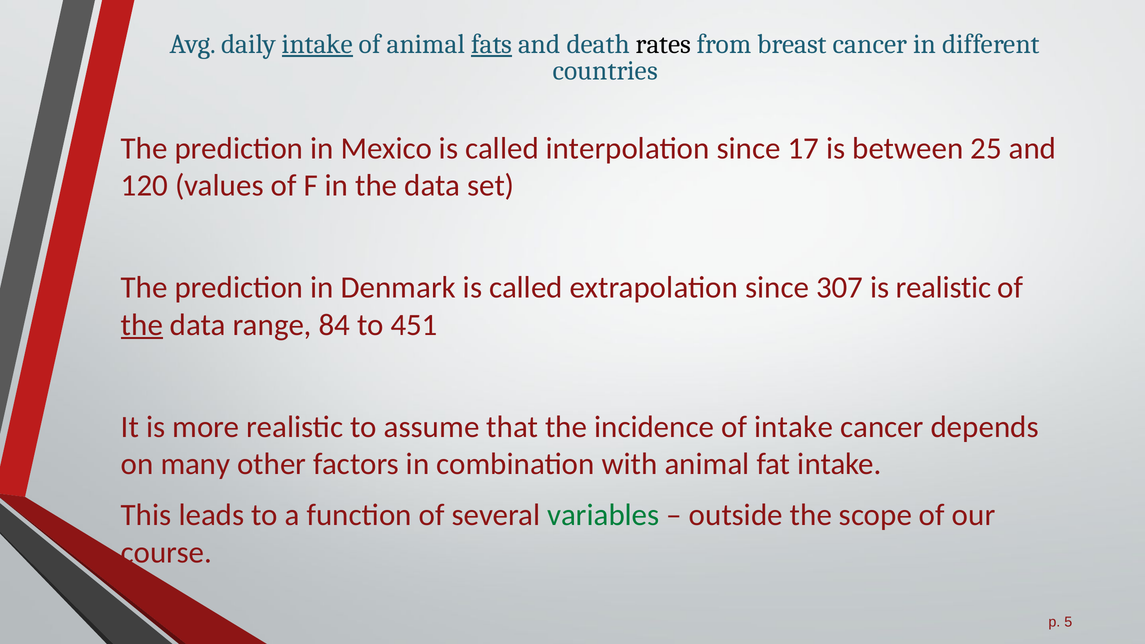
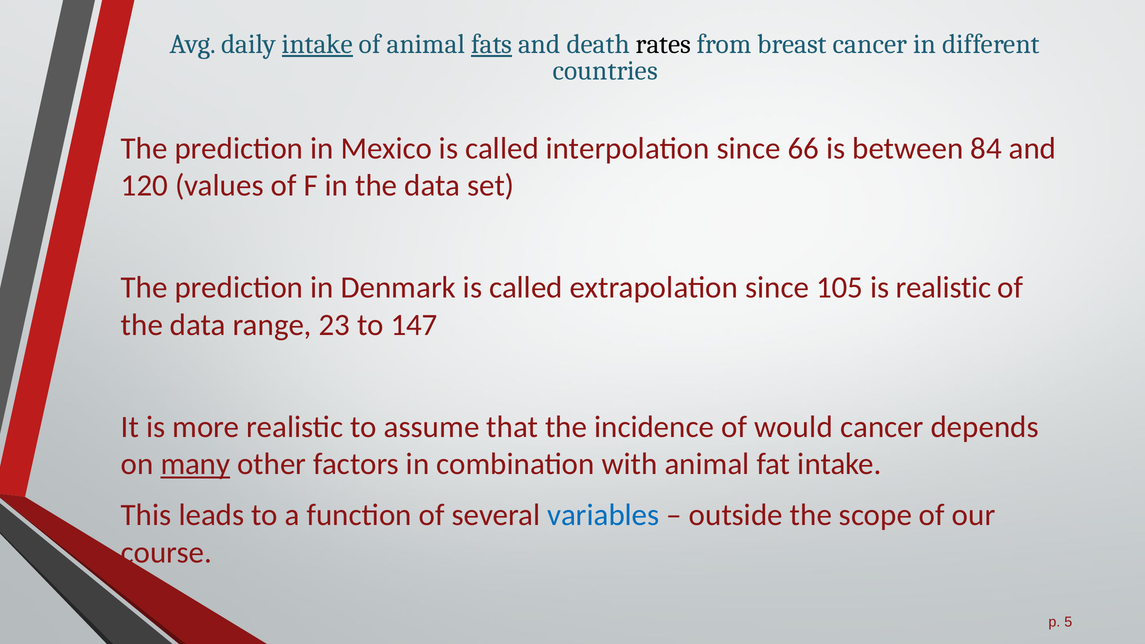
17: 17 -> 66 (803, 148)
25: 25 -> 84 (986, 148)
307: 307 -> 105 (840, 288)
the underline: present -> none (142, 325)
84: 84 -> 23 (334, 325)
451: 451 -> 147 (414, 325)
of intake: intake -> would (794, 427)
many underline: none -> present (195, 464)
variables colour: green -> blue (603, 515)
